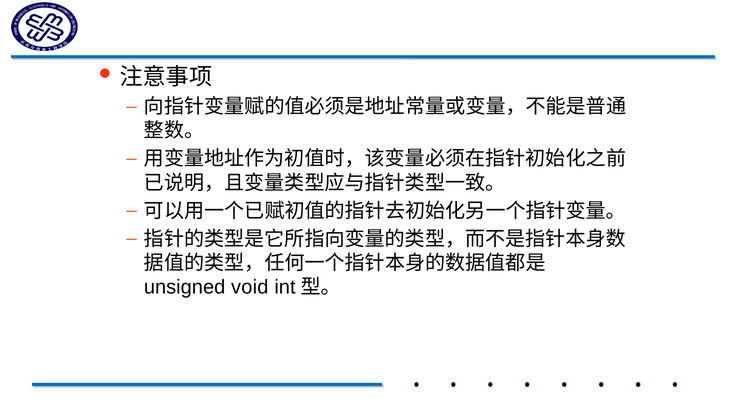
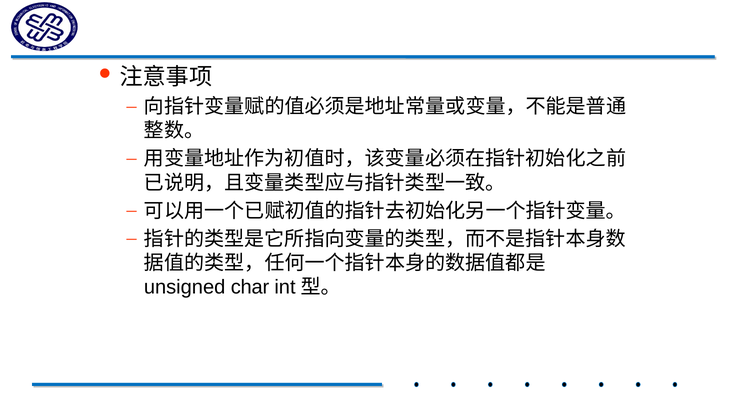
void: void -> char (250, 287)
